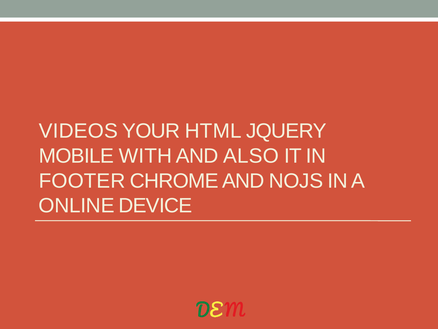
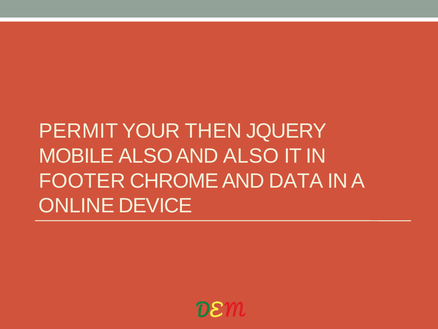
VIDEOS: VIDEOS -> PERMIT (78, 131)
HTML: HTML -> THEN (213, 131)
MOBILE WITH: WITH -> ALSO (146, 156)
NOJS: NOJS -> DATA (296, 181)
